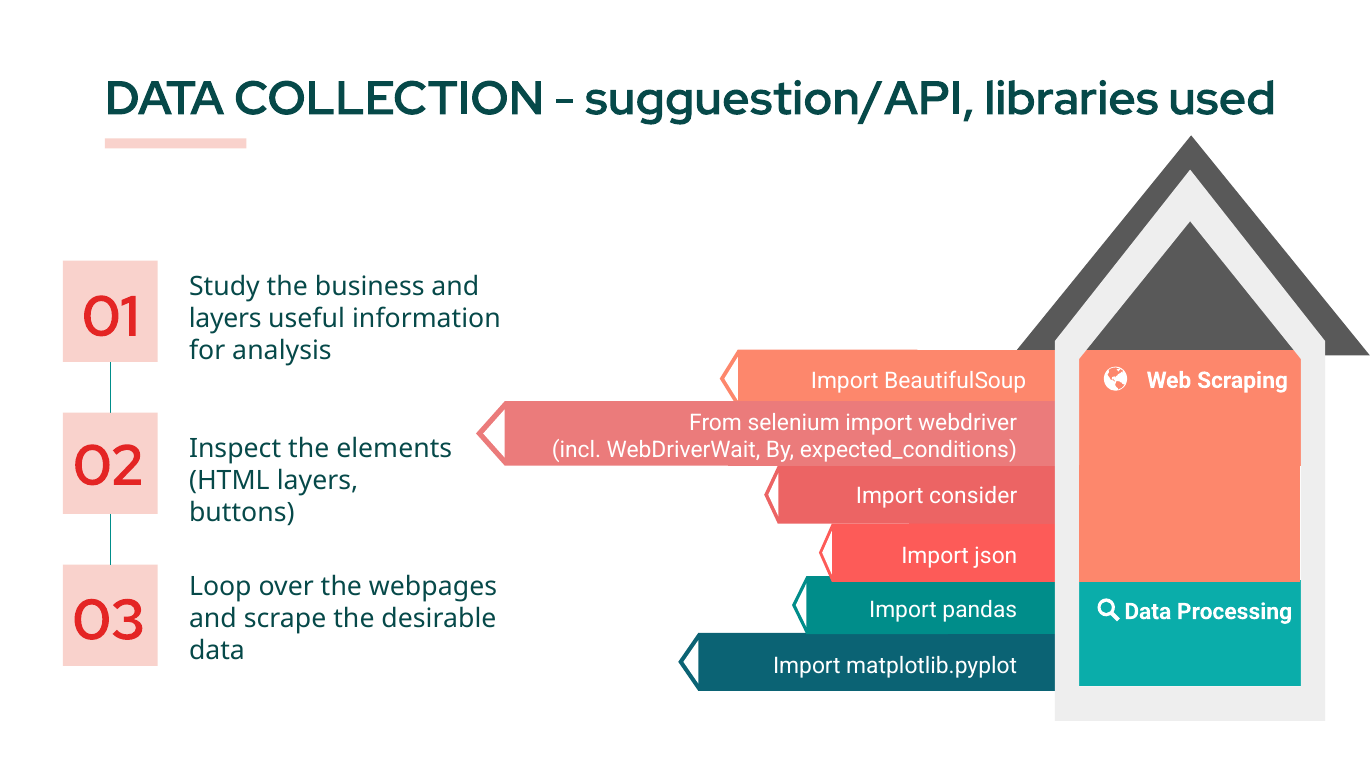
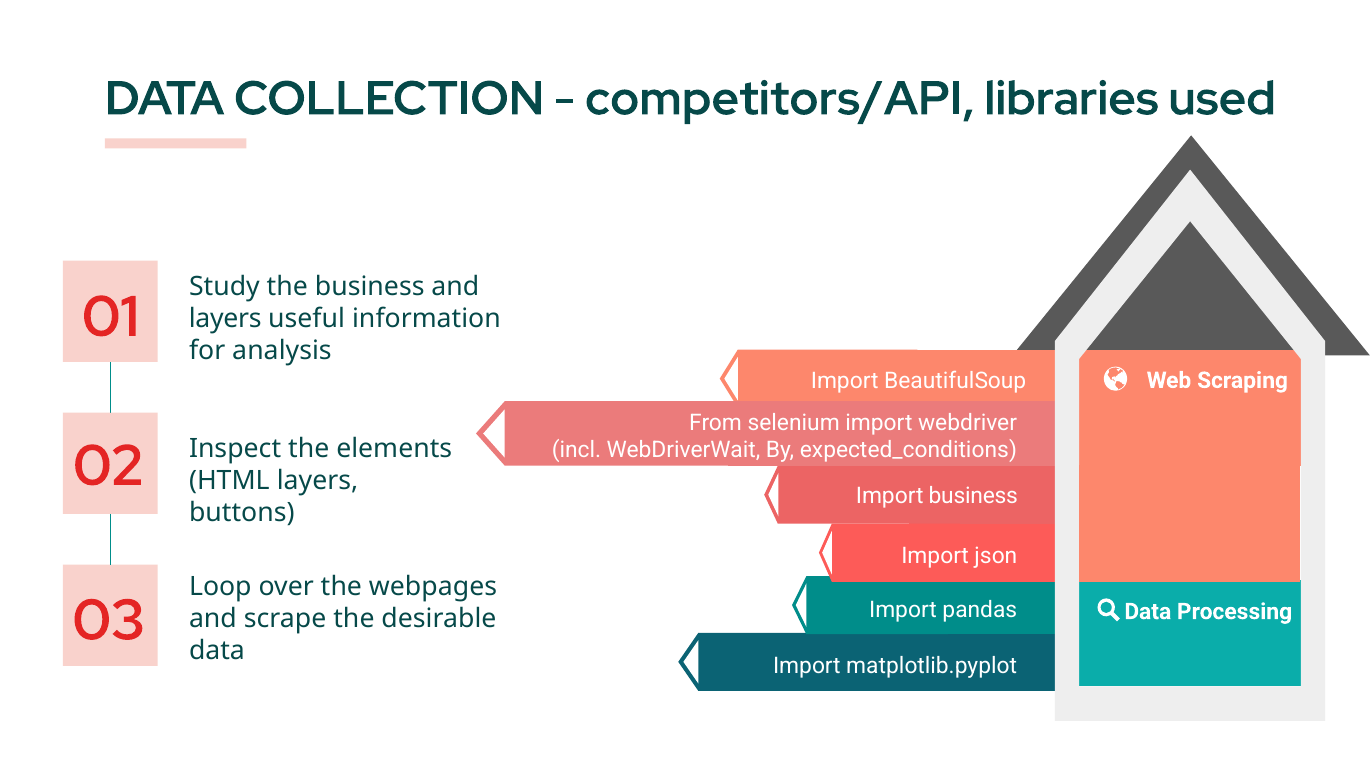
sugguestion/API: sugguestion/API -> competitors/API (780, 99)
Import consider: consider -> business (973, 496)
